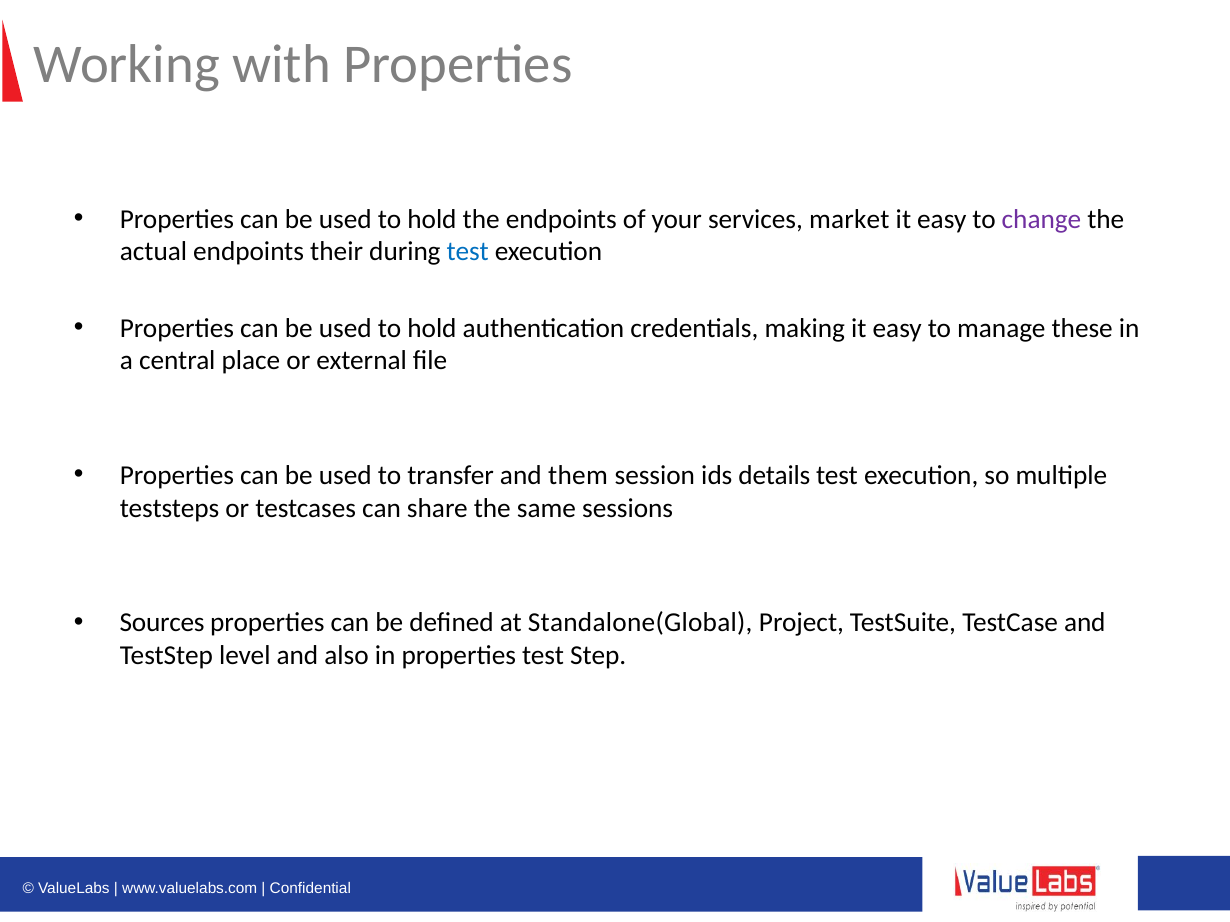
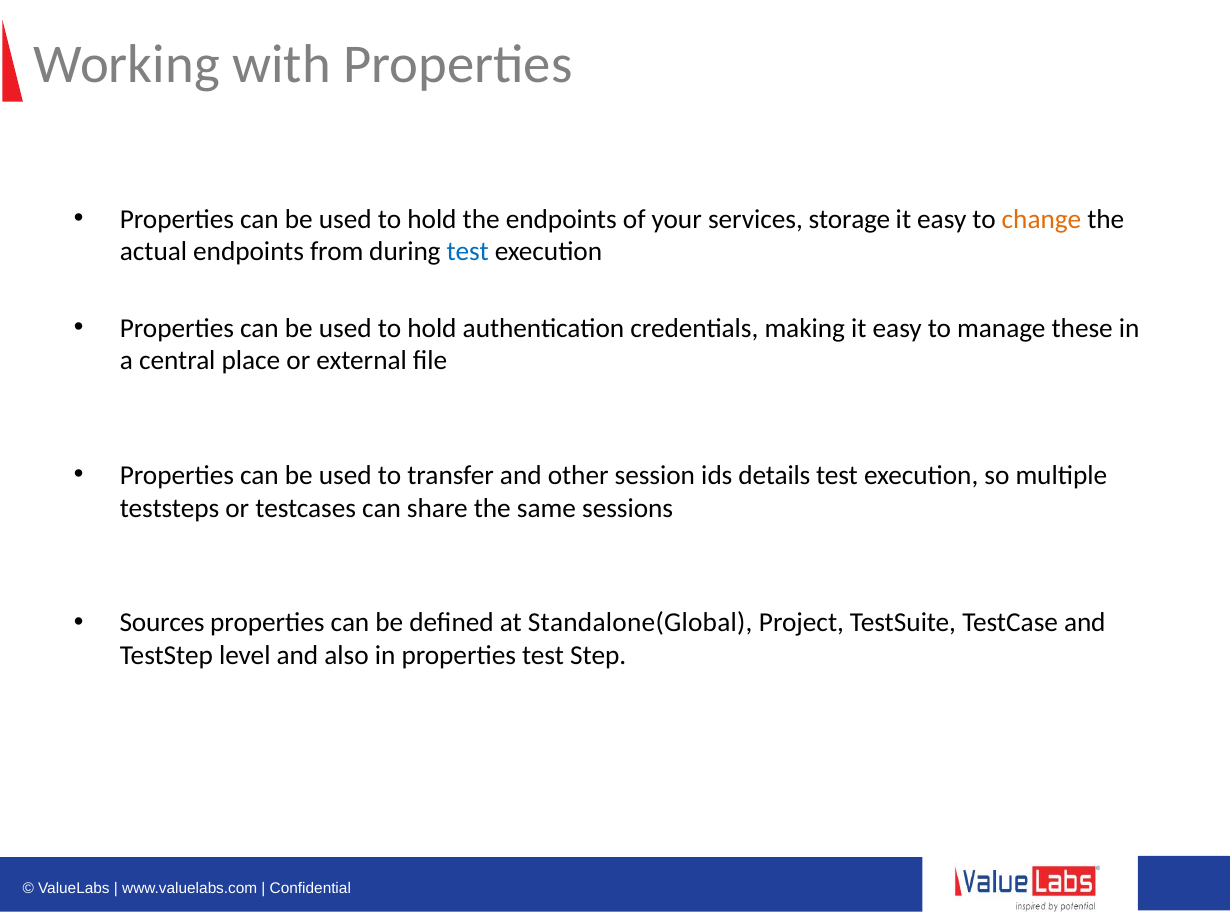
market: market -> storage (849, 219)
change colour: purple -> orange (1041, 219)
their: their -> from (337, 252)
them: them -> other (578, 476)
